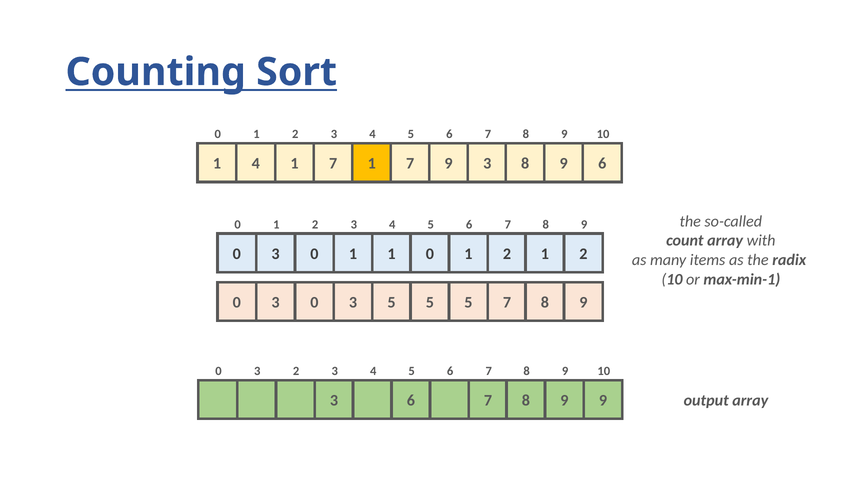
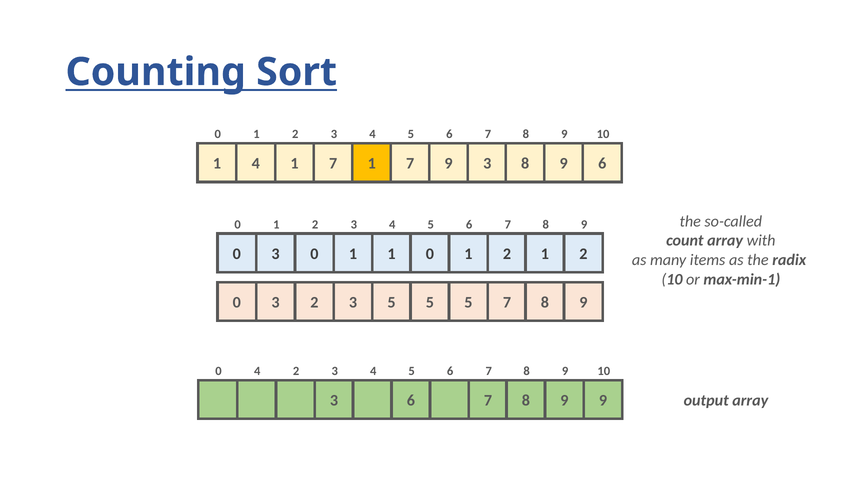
0: 0 -> 2 (314, 303)
3: 3 -> 4 (257, 371)
